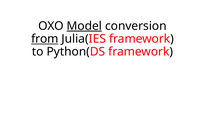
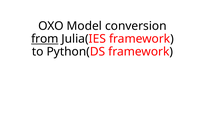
Model underline: present -> none (84, 26)
